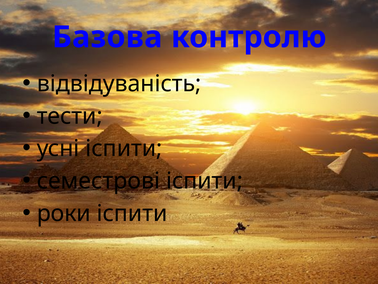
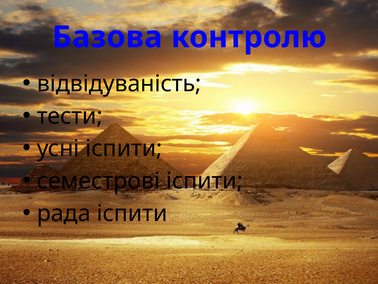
роки: роки -> рада (64, 213)
